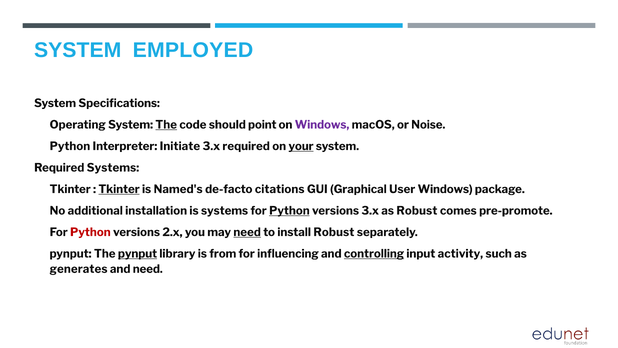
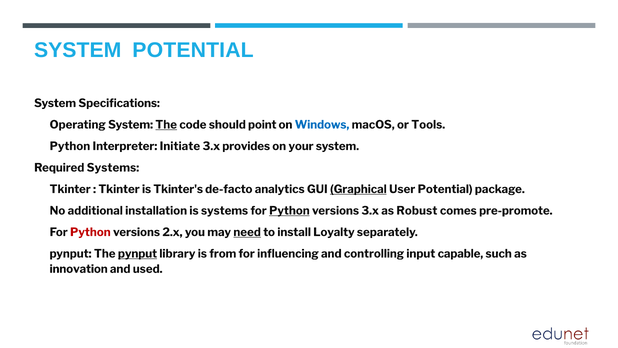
SYSTEM EMPLOYED: EMPLOYED -> POTENTIAL (193, 50)
Windows colour: purple -> blue (322, 125)
Noise: Noise -> Tools (428, 125)
3.x required: required -> provides (246, 146)
your underline: present -> none (301, 146)
Tkinter underline: present -> none (119, 189)
Named's: Named's -> Tkinter's (178, 189)
citations: citations -> analytics (280, 189)
Graphical underline: none -> present (358, 189)
User Windows: Windows -> Potential (445, 189)
install Robust: Robust -> Loyalty (334, 232)
controlling underline: present -> none (374, 253)
activity: activity -> capable (460, 253)
generates: generates -> innovation (79, 269)
and need: need -> used (148, 269)
